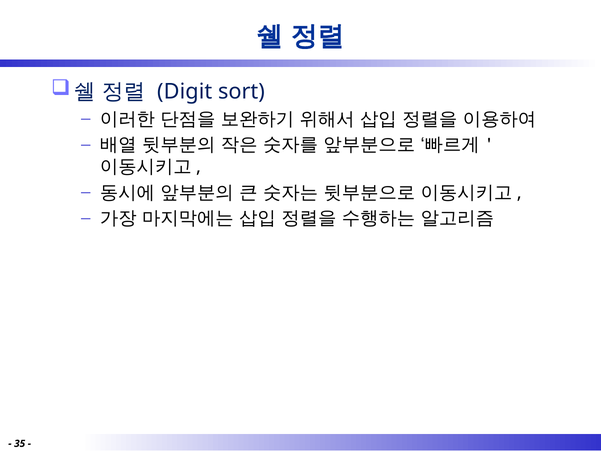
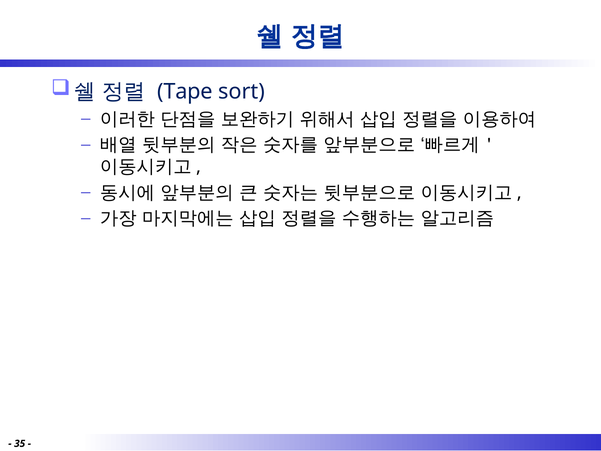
Digit: Digit -> Tape (185, 92)
